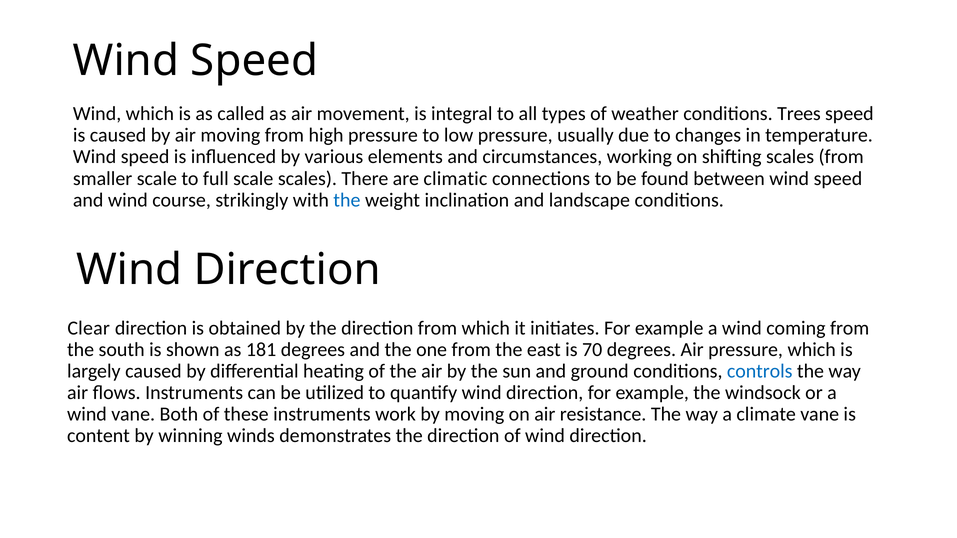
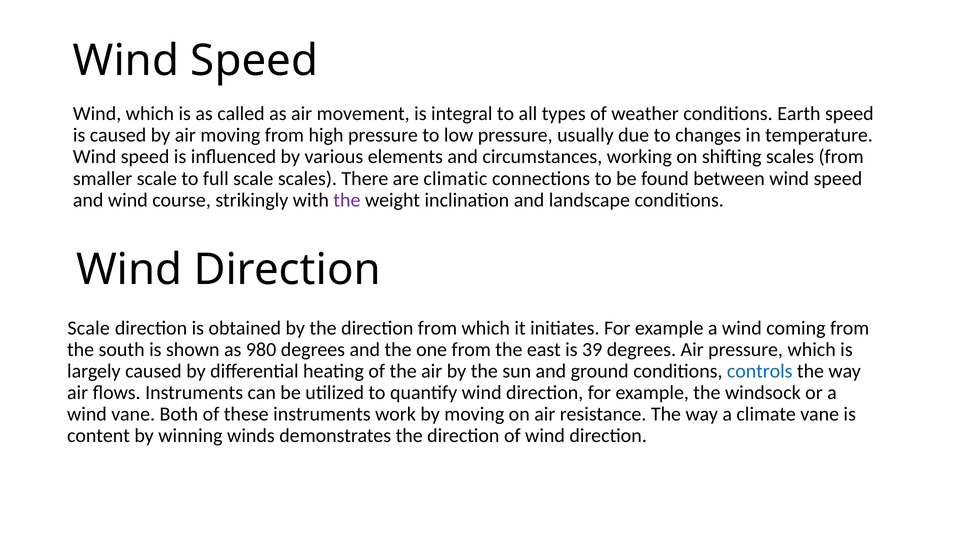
Trees: Trees -> Earth (799, 114)
the colour: blue -> purple (347, 200)
Clear: Clear -> Scale (89, 328)
181: 181 -> 980 (261, 350)
70: 70 -> 39 (592, 350)
